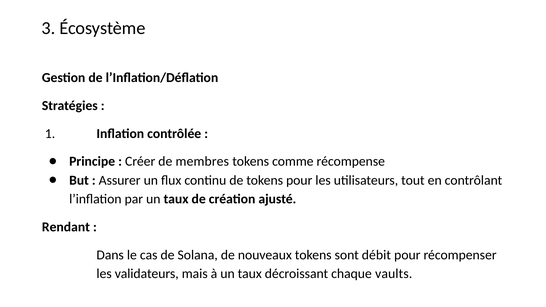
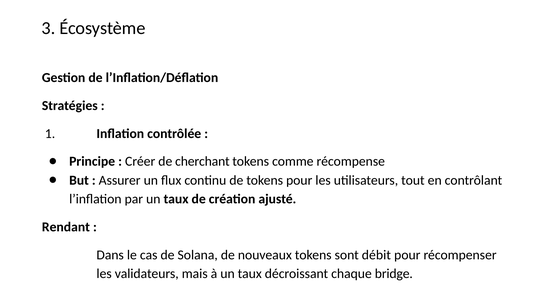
membres: membres -> cherchant (202, 161)
vaults: vaults -> bridge (394, 274)
